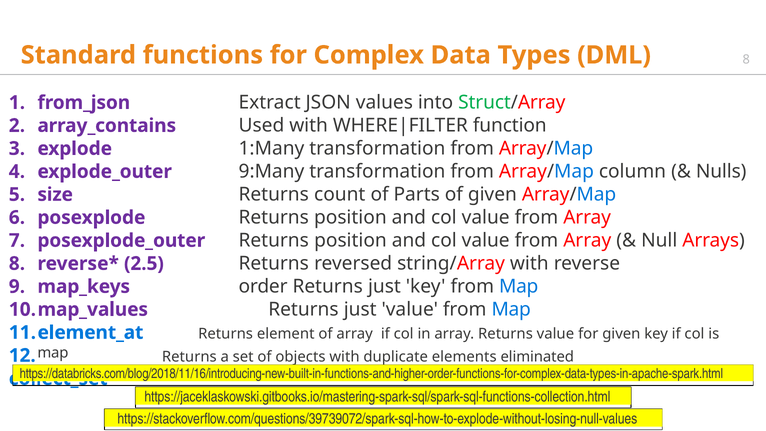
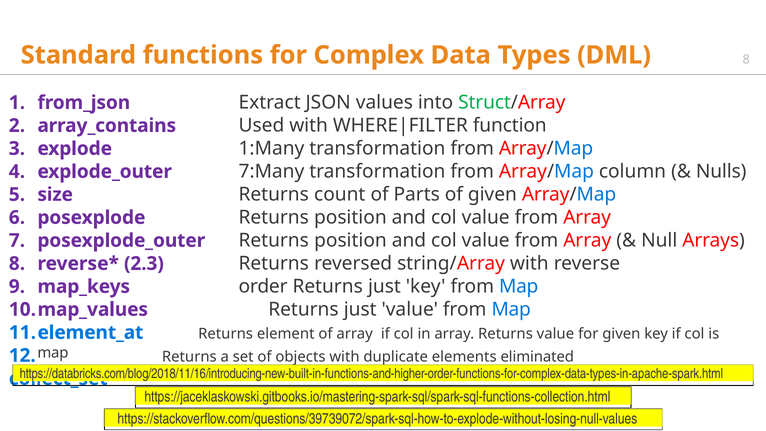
9:Many: 9:Many -> 7:Many (271, 172)
2.5: 2.5 -> 2.3 (144, 263)
